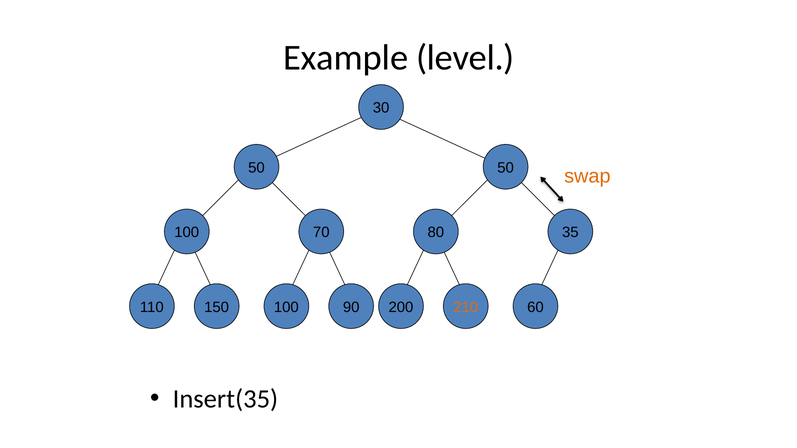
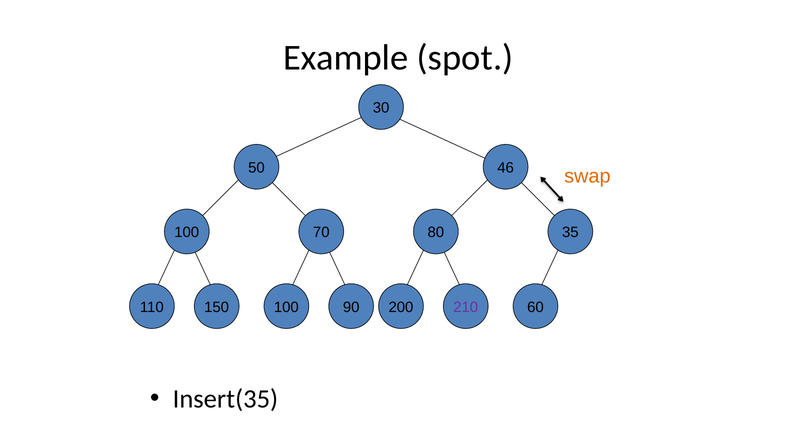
level: level -> spot (465, 58)
50 50: 50 -> 46 (506, 168)
210 colour: orange -> purple (466, 307)
